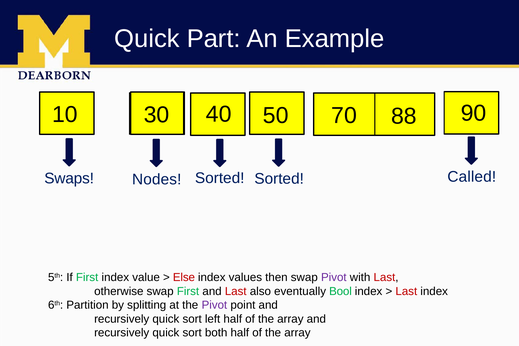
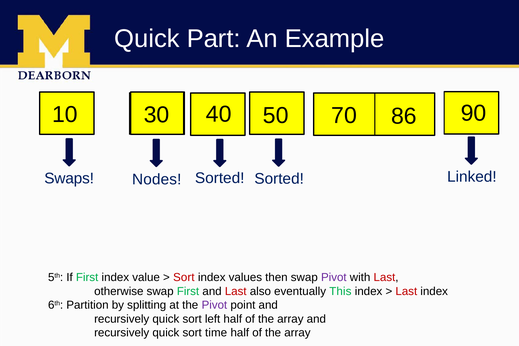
88: 88 -> 86 (404, 116)
Called: Called -> Linked (472, 177)
Else: Else -> Sort (184, 277)
Bool: Bool -> This (340, 291)
both: both -> time (216, 333)
